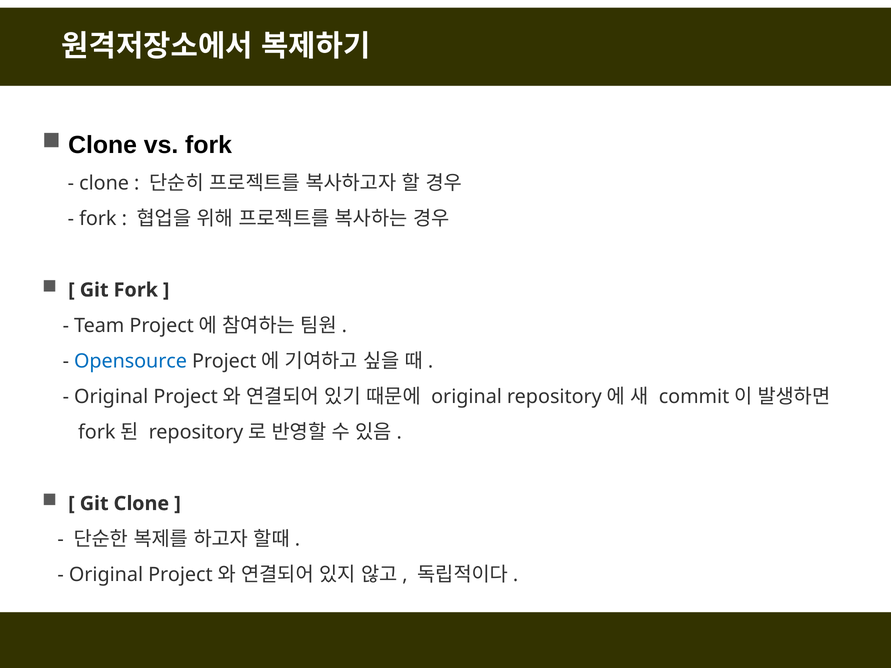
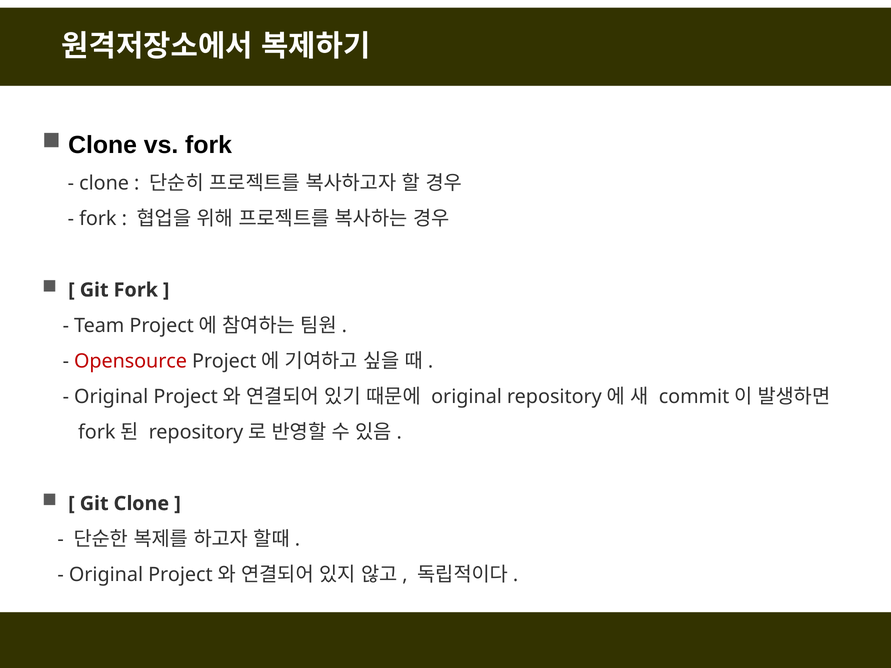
Opensource colour: blue -> red (131, 361)
